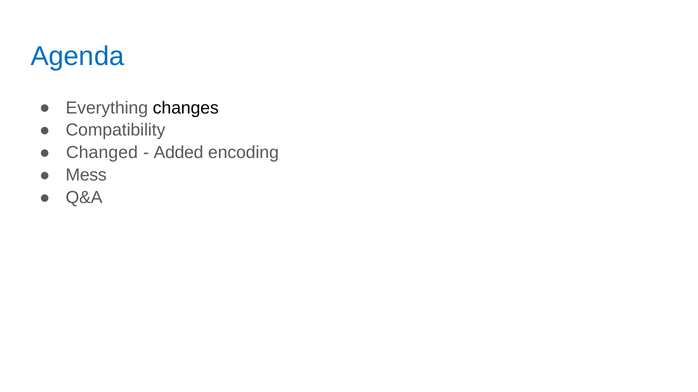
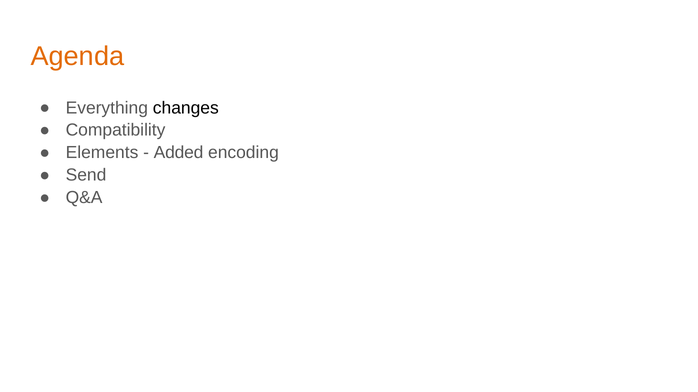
Agenda colour: blue -> orange (77, 57)
Changed: Changed -> Elements (102, 153)
Mess: Mess -> Send (86, 175)
